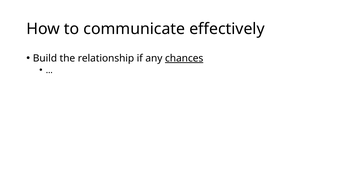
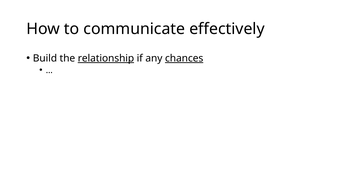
relationship underline: none -> present (106, 58)
